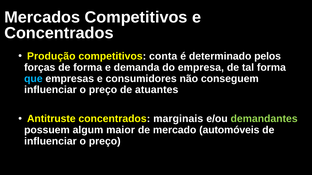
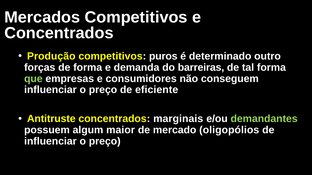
conta: conta -> puros (163, 56)
pelos: pelos -> outro (268, 56)
empresa: empresa -> barreiras (201, 68)
que colour: light blue -> light green (33, 79)
atuantes: atuantes -> eficiente (157, 90)
automóveis: automóveis -> oligopólios (229, 130)
